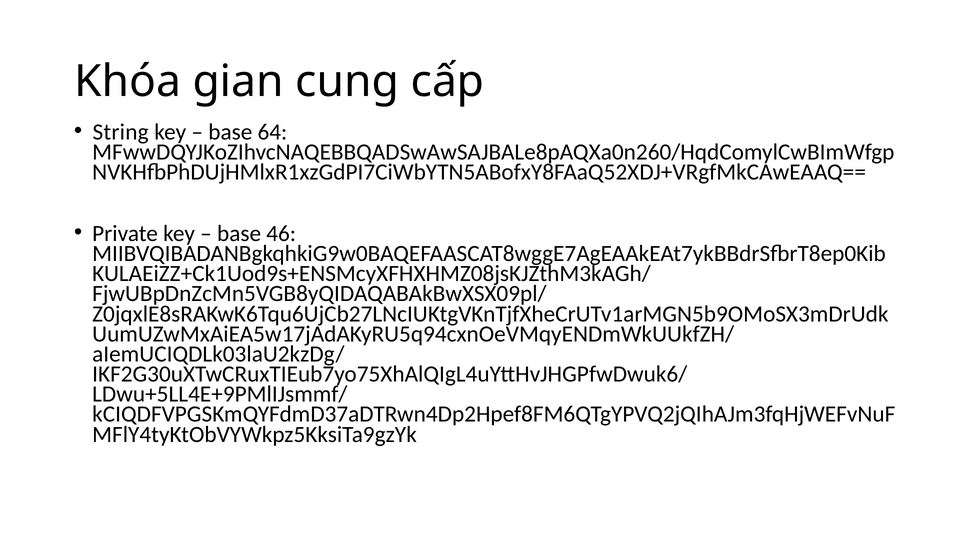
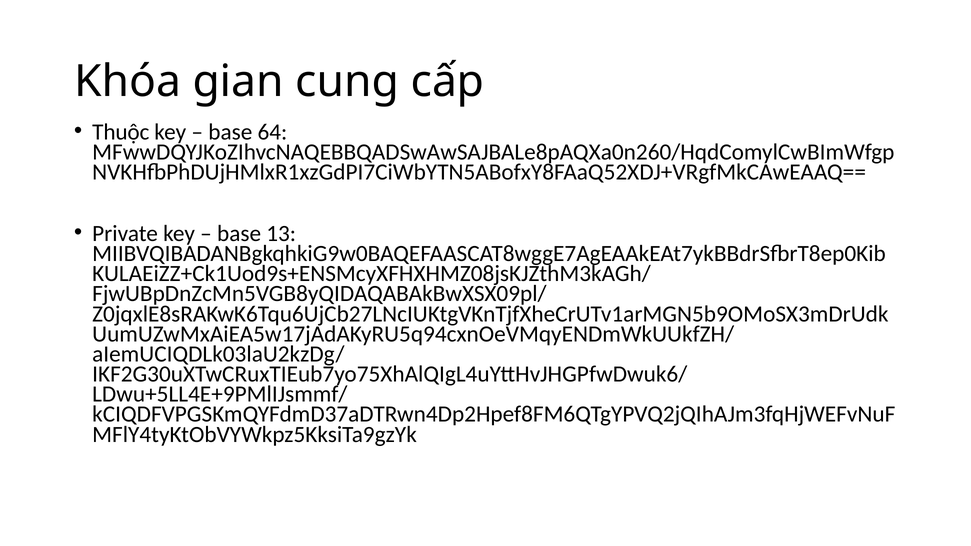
String: String -> Thuộc (121, 132)
46: 46 -> 13 (281, 234)
